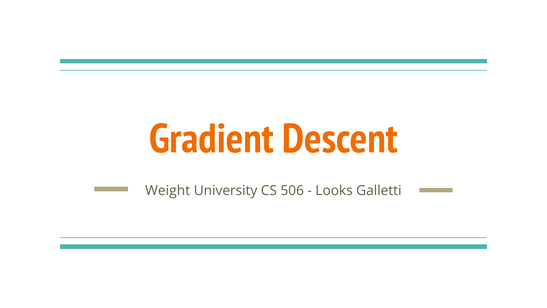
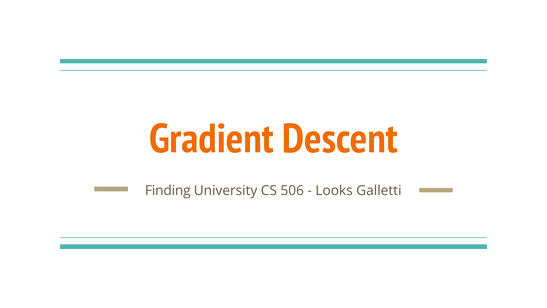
Weight: Weight -> Finding (168, 191)
